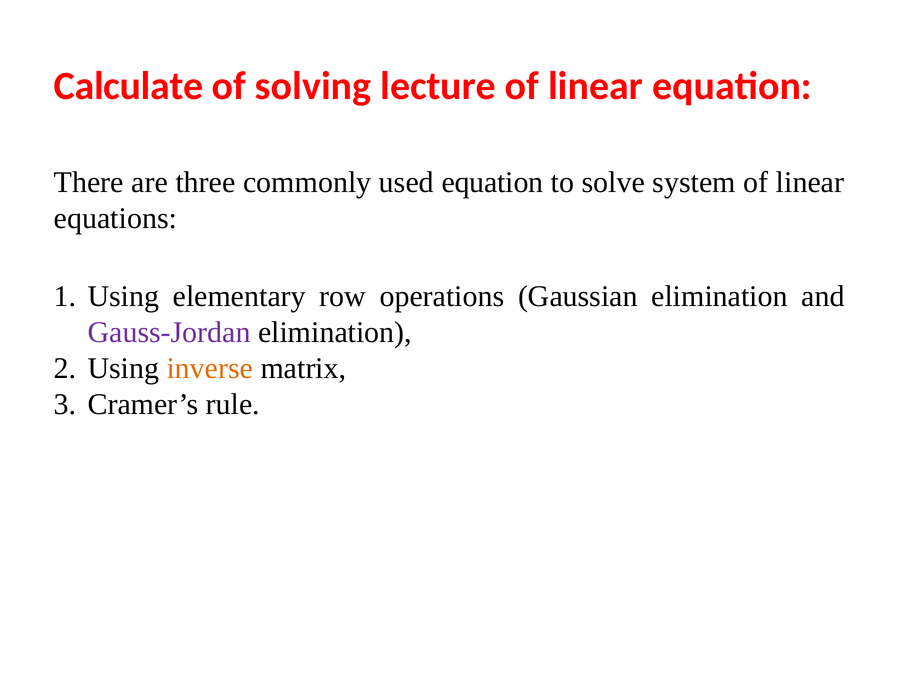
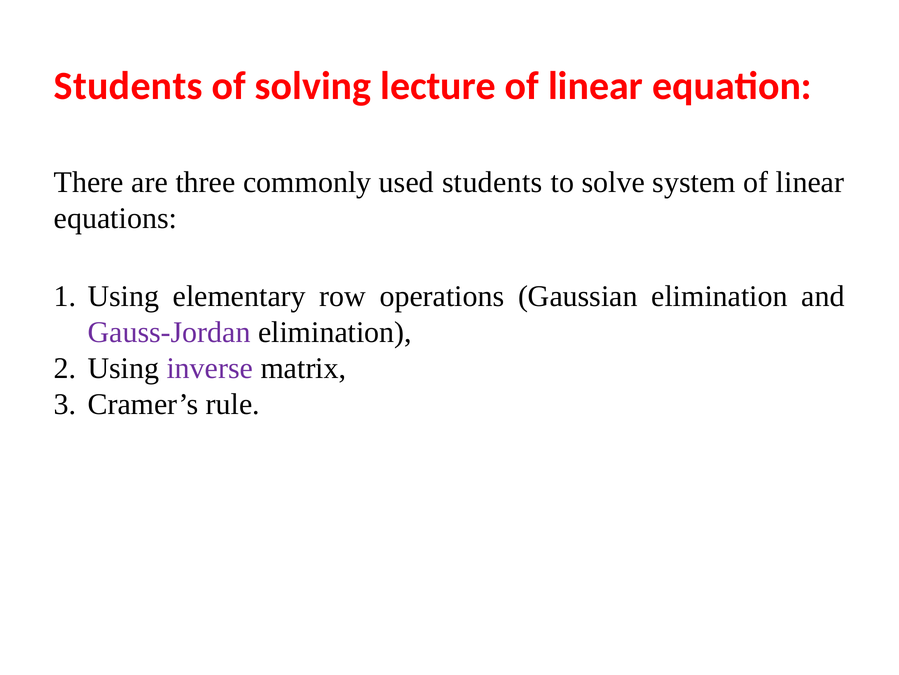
Calculate: Calculate -> Students (128, 86)
used equation: equation -> students (492, 182)
inverse colour: orange -> purple (210, 368)
